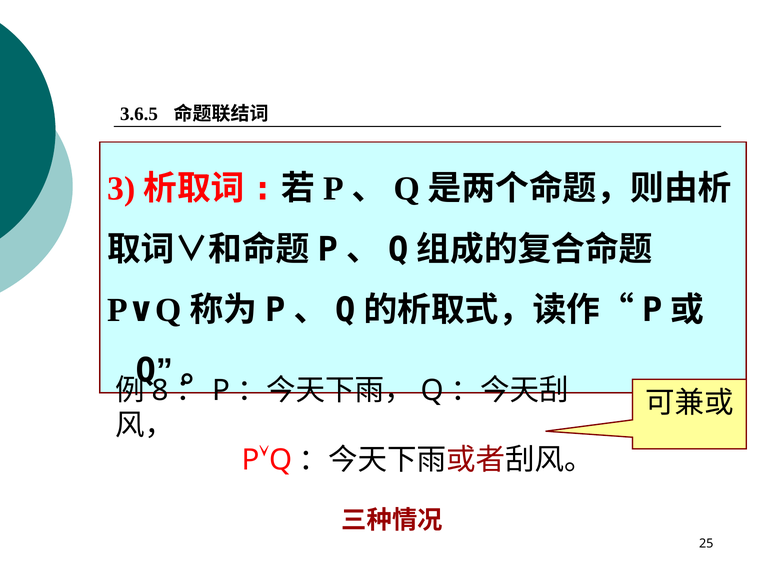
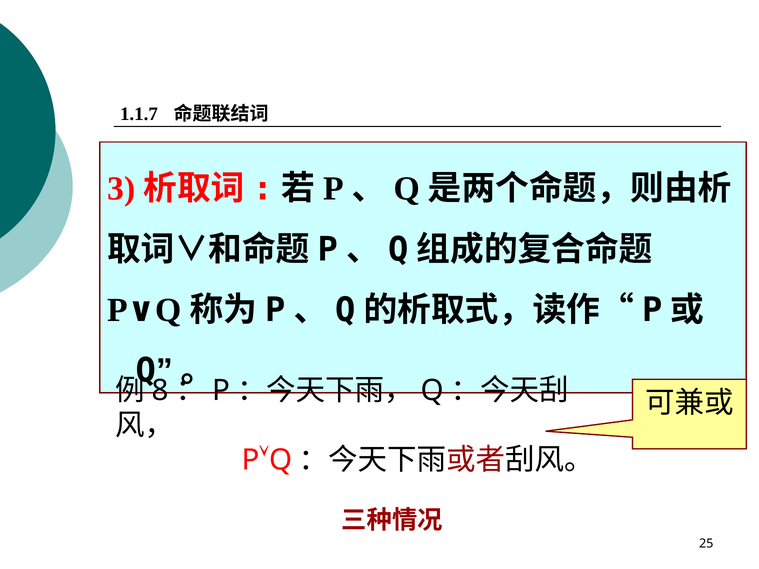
3.6.5: 3.6.5 -> 1.1.7 (139, 114)
